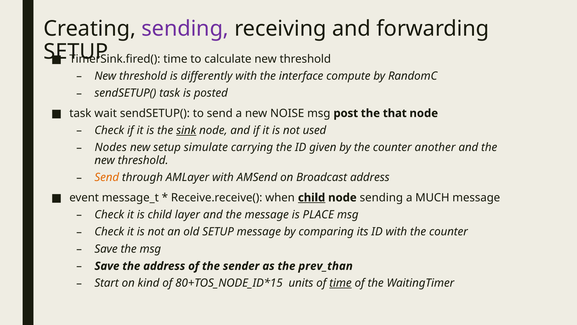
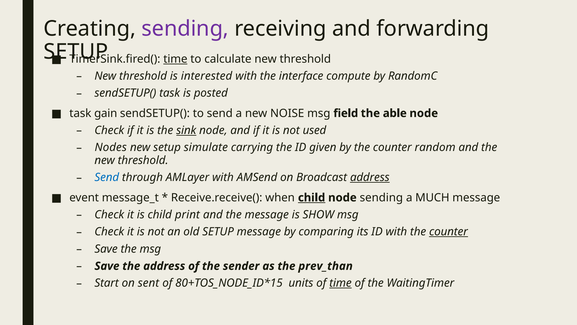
time underline: none -> present (175, 59)
differently: differently -> interested (207, 76)
wait: wait -> gain (106, 113)
post: post -> field (346, 113)
that: that -> able (395, 113)
another: another -> random (435, 147)
Send colour: orange -> blue (107, 177)
address underline: none -> present (370, 177)
layer: layer -> print (187, 214)
PLACE: PLACE -> SHOW (318, 214)
counter underline: none -> present (448, 232)
kind: kind -> sent (148, 283)
